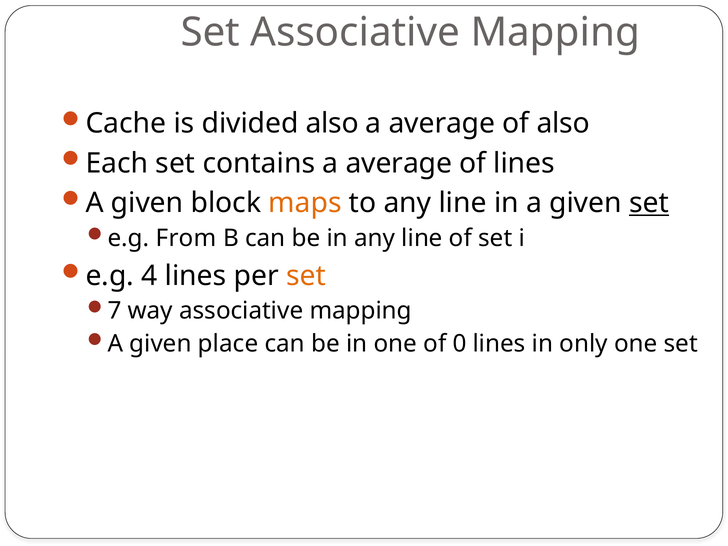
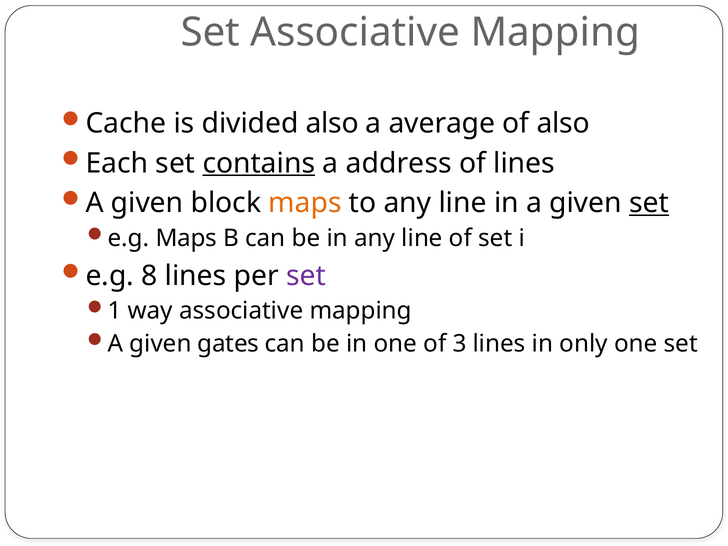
contains underline: none -> present (259, 163)
average: average -> address (399, 163)
e.g From: From -> Maps (186, 238)
4: 4 -> 8 (149, 276)
set colour: orange -> purple (306, 276)
7: 7 -> 1 (115, 311)
place: place -> gates (228, 344)
0: 0 -> 3 (460, 344)
